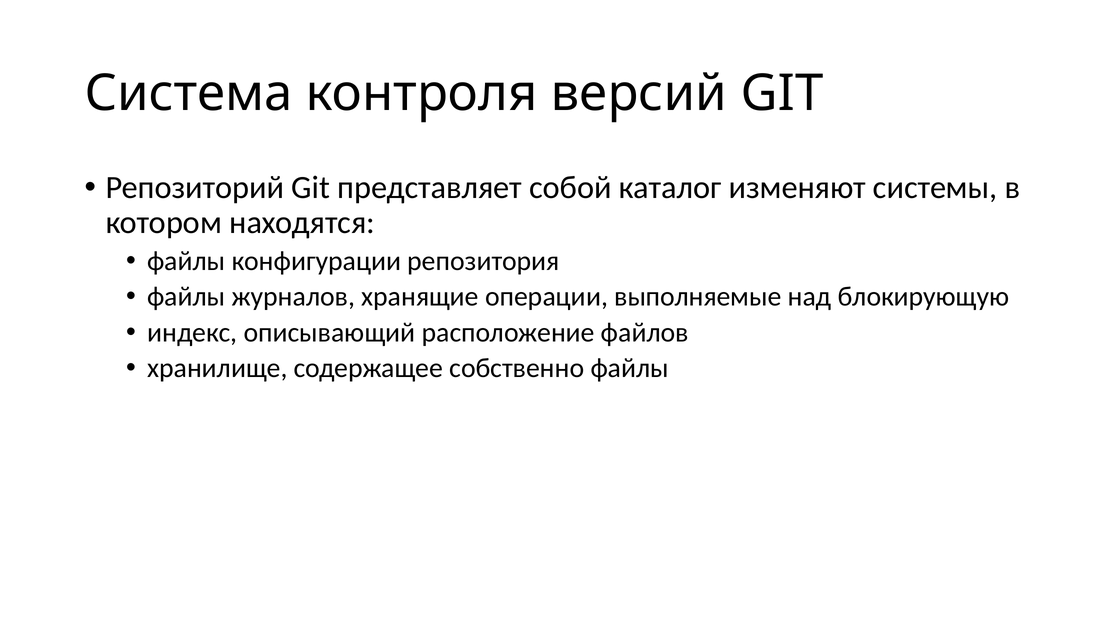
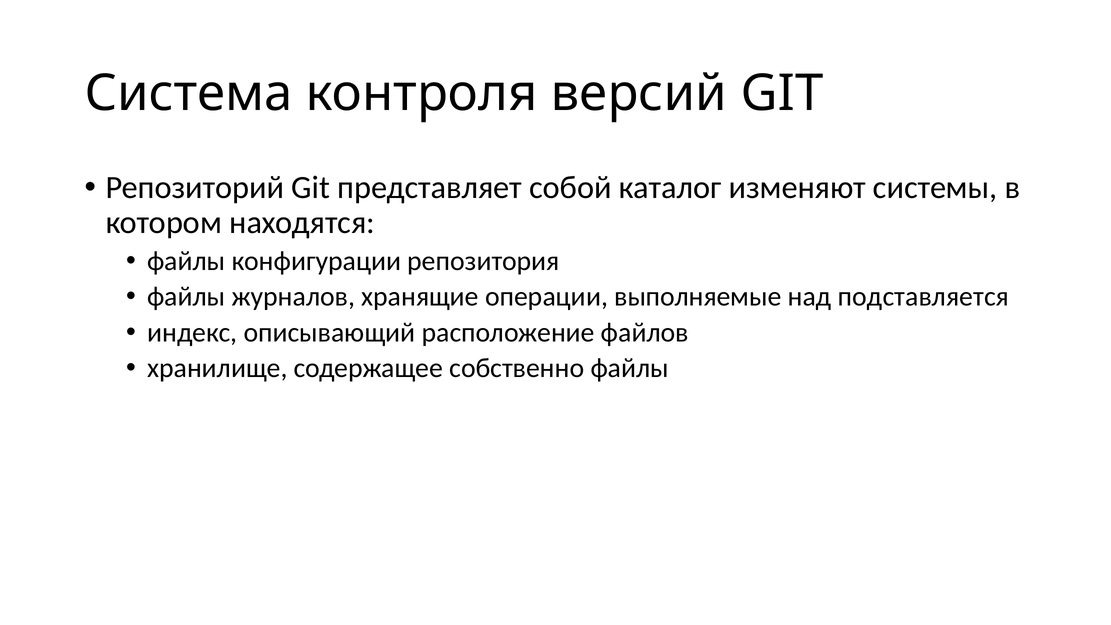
блокирующую: блокирующую -> подставляется (923, 297)
